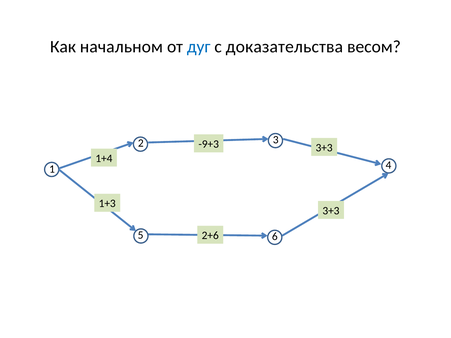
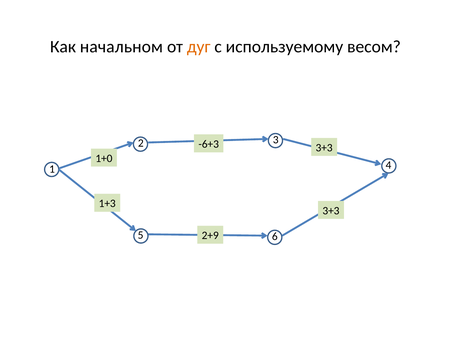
дуг colour: blue -> orange (199, 47)
доказательства: доказательства -> используемому (284, 47)
-9+3: -9+3 -> -6+3 (209, 144)
1+4: 1+4 -> 1+0 (104, 158)
2+6: 2+6 -> 2+9 (210, 236)
